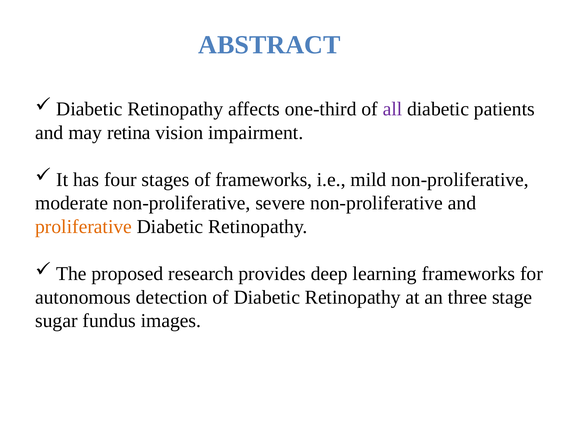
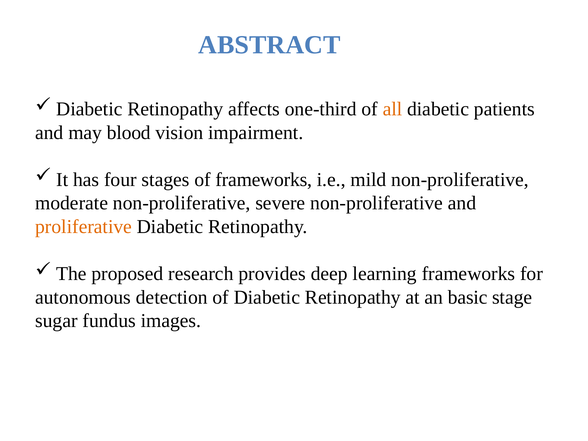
all colour: purple -> orange (392, 109)
retina: retina -> blood (129, 133)
three: three -> basic (468, 297)
